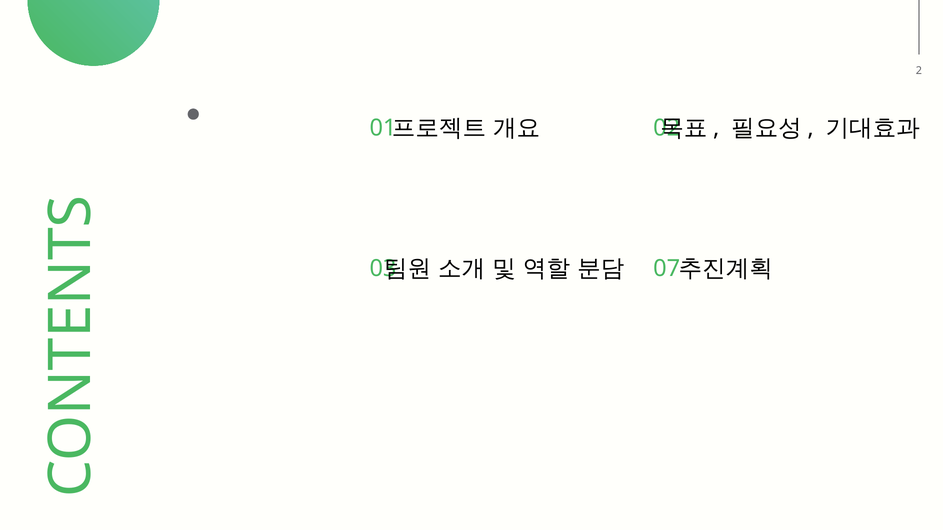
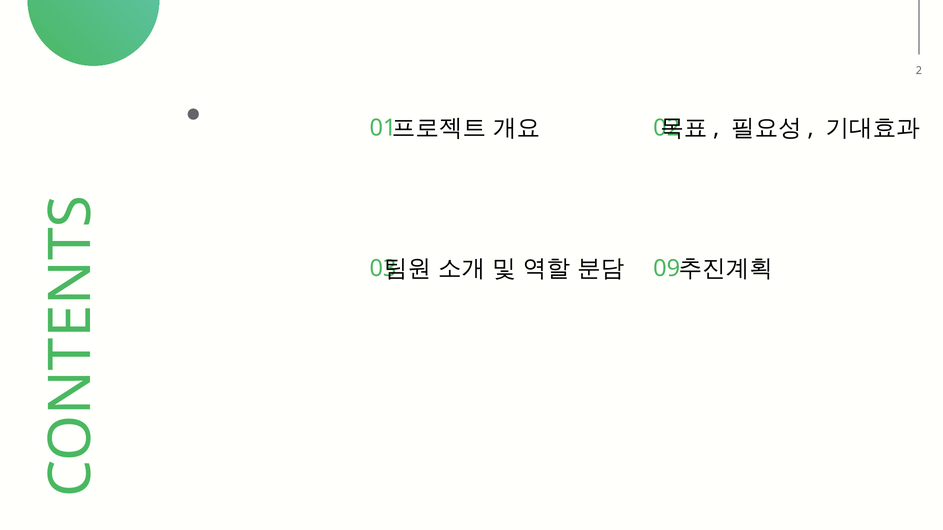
07: 07 -> 09 (667, 269)
